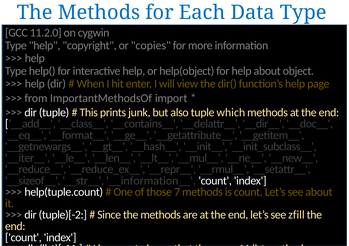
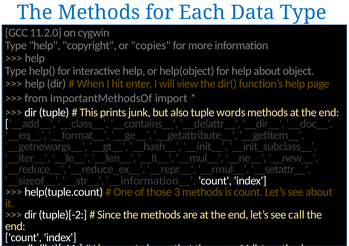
which: which -> words (231, 112)
7: 7 -> 3 (177, 192)
zfill: zfill -> call (296, 215)
